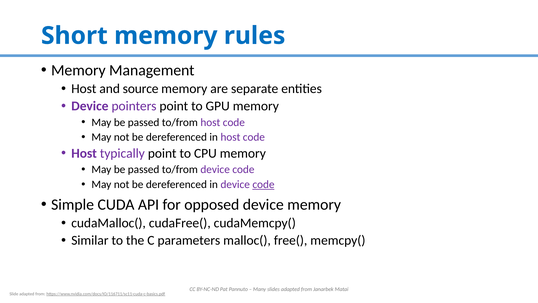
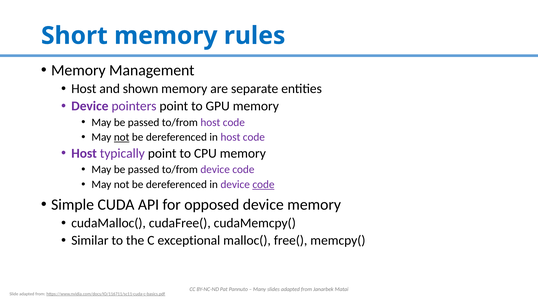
source: source -> shown (141, 89)
not underline: none -> present (122, 137)
parameters: parameters -> exceptional (189, 240)
